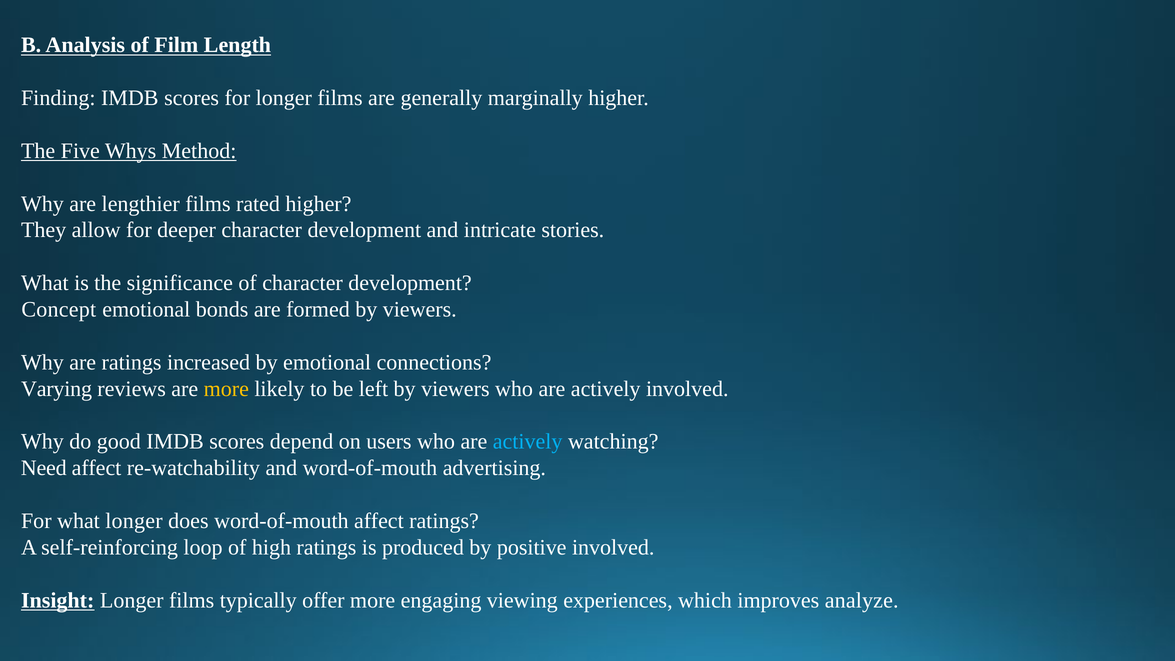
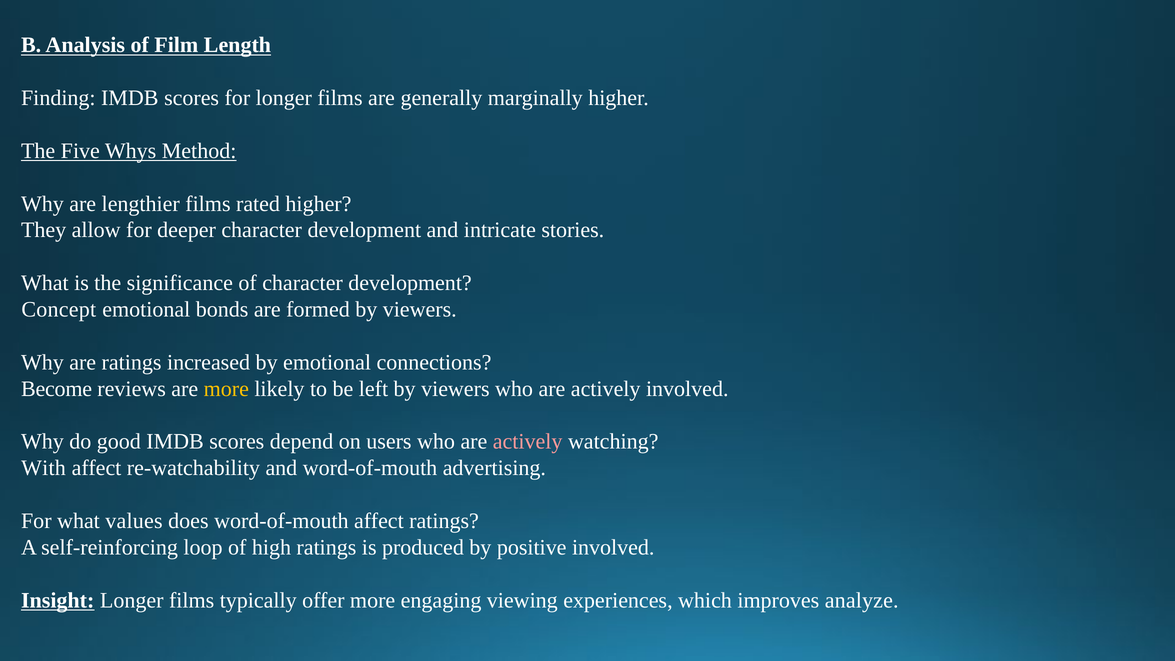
Varying: Varying -> Become (57, 389)
actively colour: light blue -> pink (528, 442)
Need: Need -> With (44, 468)
what longer: longer -> values (134, 521)
